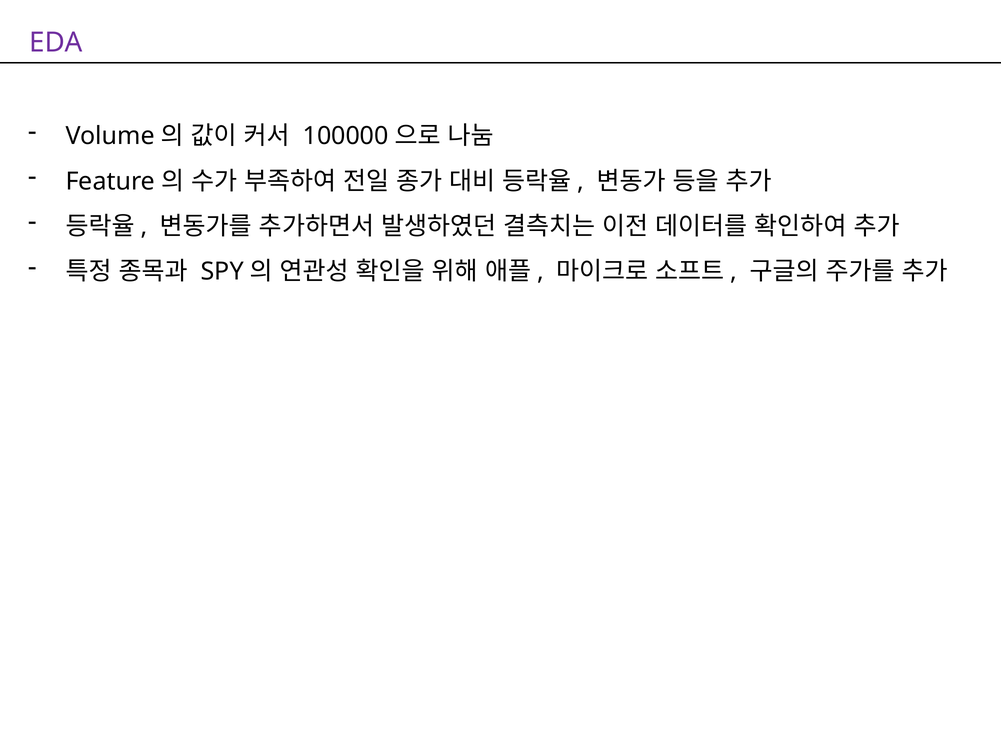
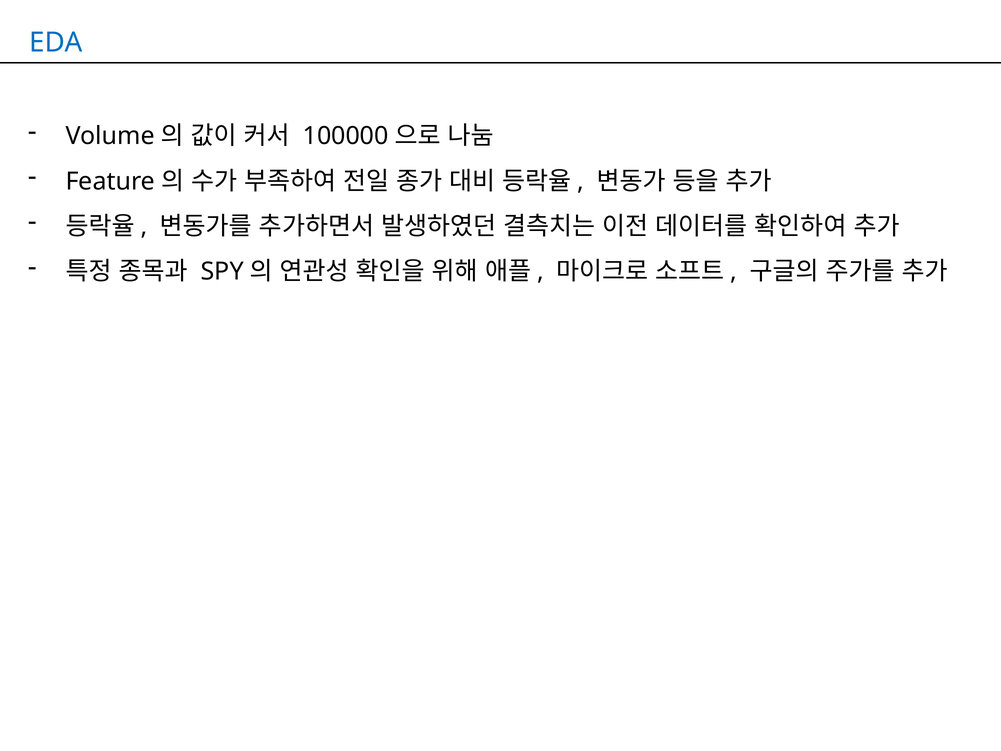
EDA colour: purple -> blue (56, 42)
